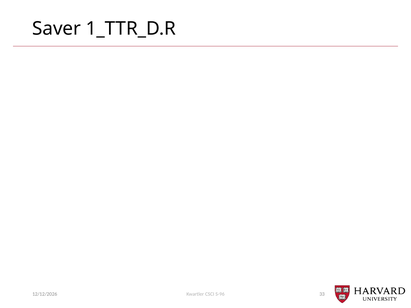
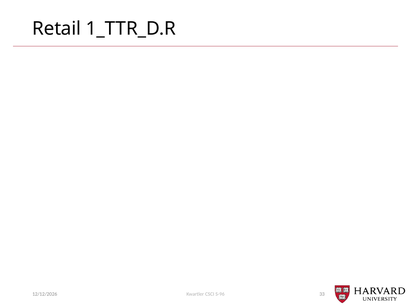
Saver: Saver -> Retail (57, 28)
